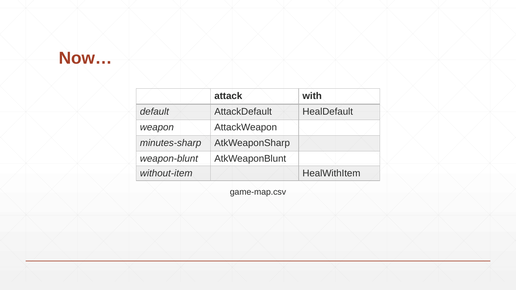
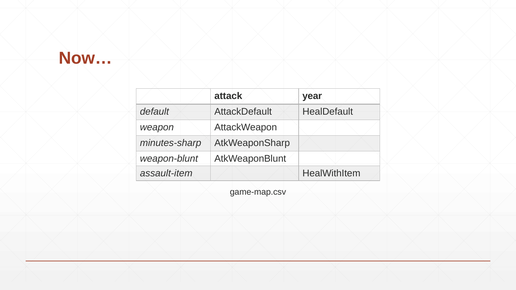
with: with -> year (312, 96)
without-item: without-item -> assault-item (166, 174)
